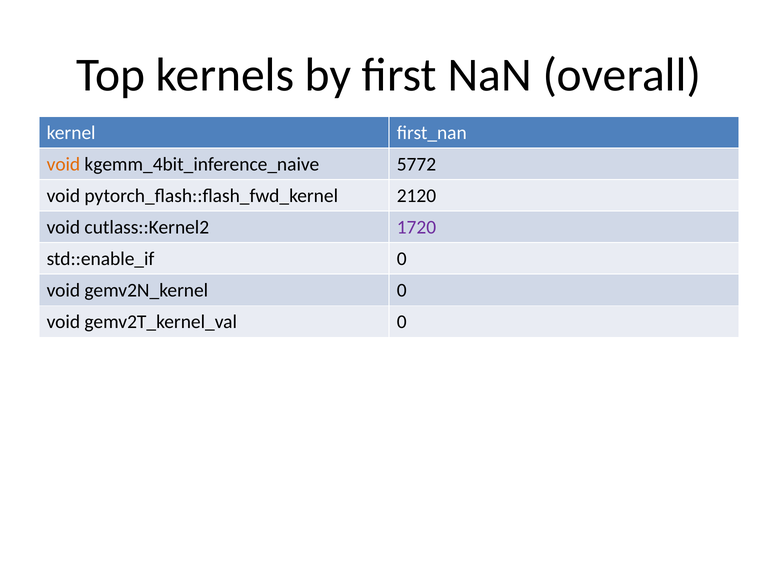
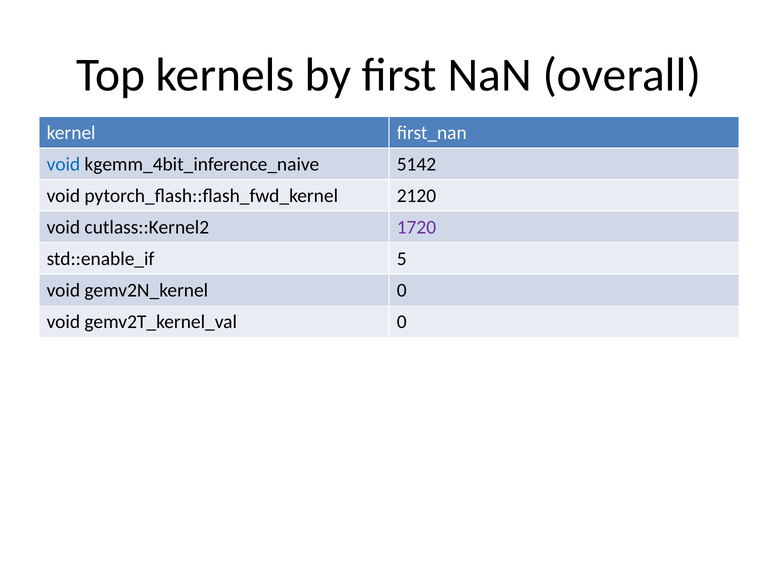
void colour: orange -> blue (63, 164)
5772: 5772 -> 5142 (416, 164)
0: 0 -> 5 (402, 259)
